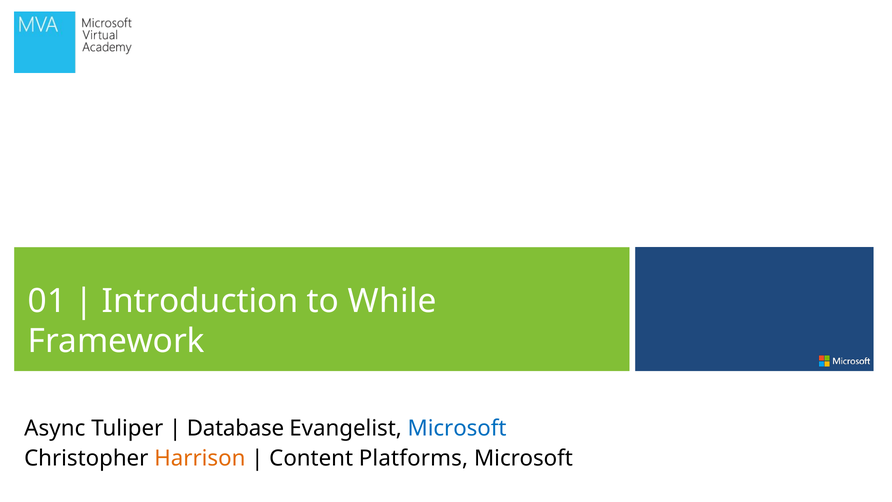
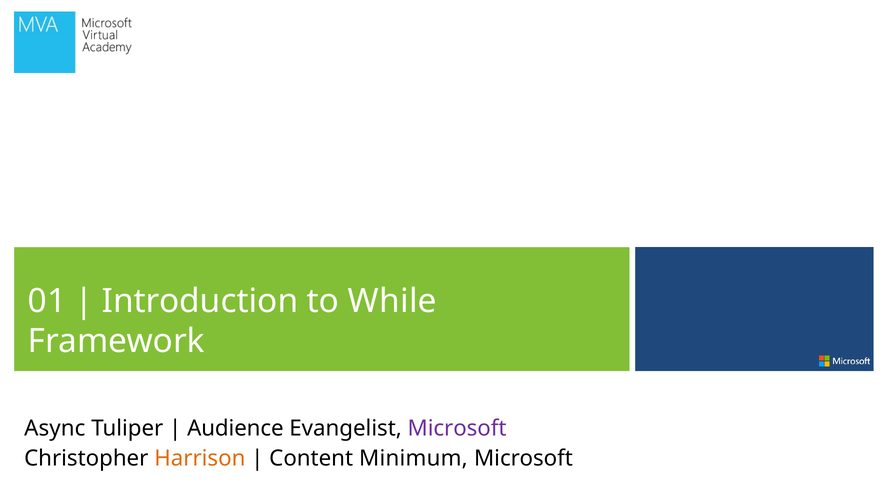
Database: Database -> Audience (235, 428)
Microsoft colour: blue -> purple (457, 428)
Platforms: Platforms -> Minimum (413, 458)
